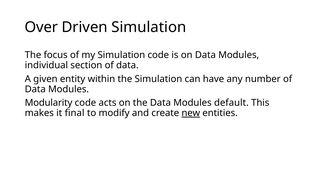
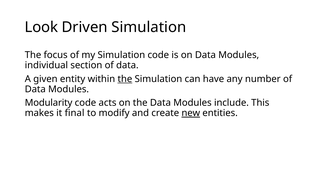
Over: Over -> Look (41, 27)
the underline: none -> present (125, 79)
default: default -> include (231, 103)
